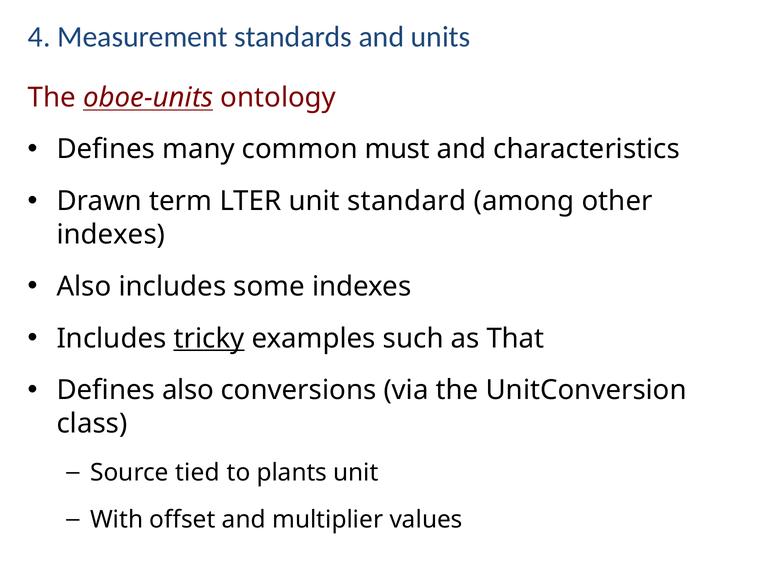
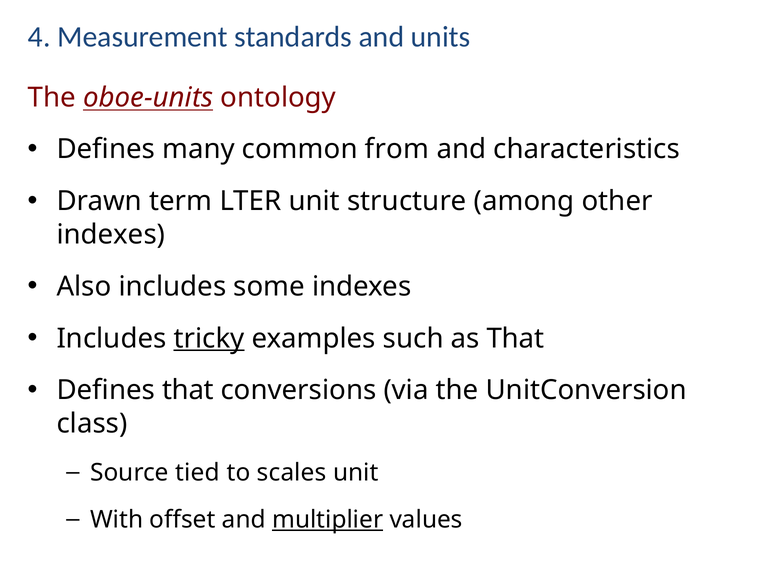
must: must -> from (397, 149)
standard: standard -> structure (407, 201)
Defines also: also -> that (188, 390)
plants: plants -> scales (292, 472)
multiplier underline: none -> present (328, 519)
